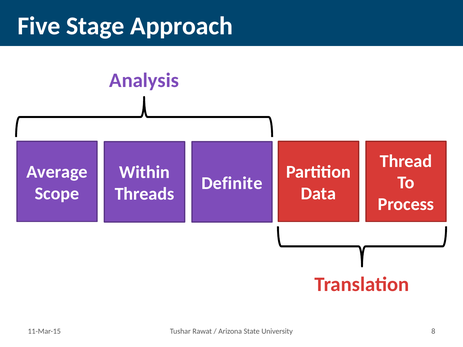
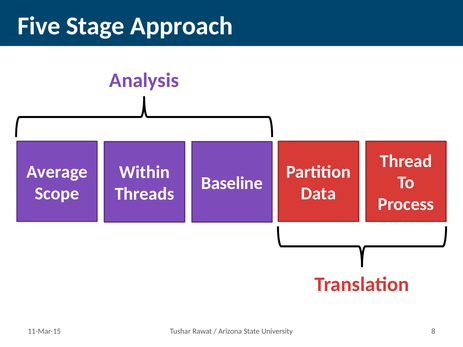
Definite: Definite -> Baseline (232, 183)
